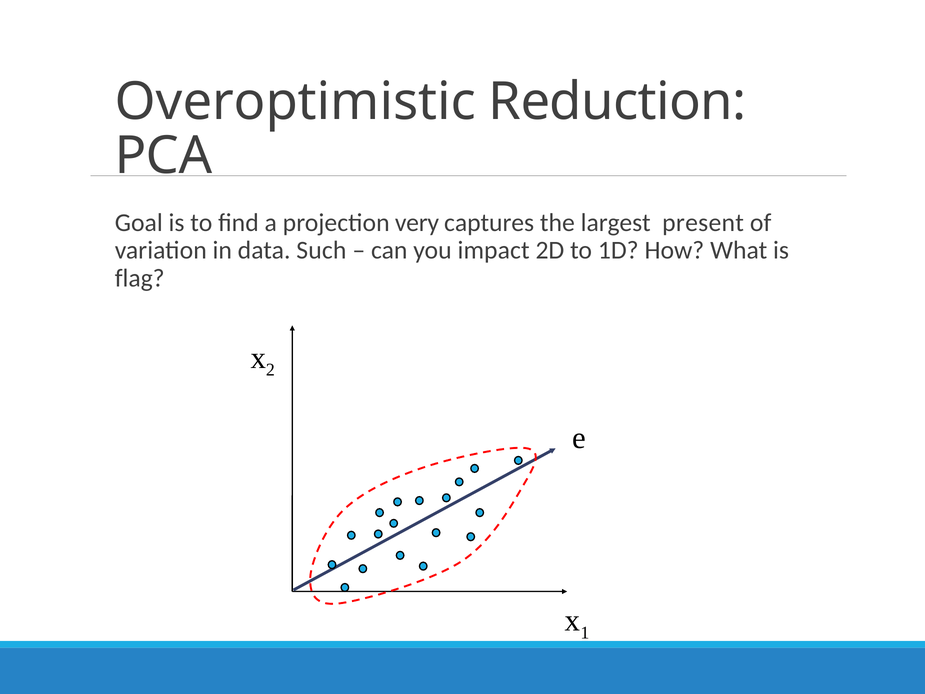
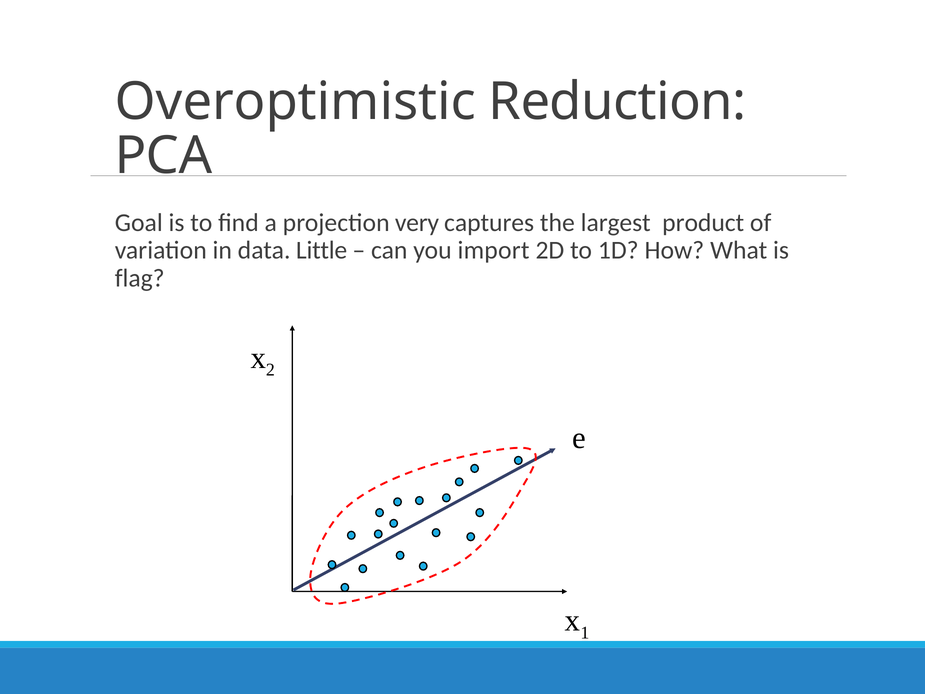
present: present -> product (703, 223)
Such: Such -> Little (322, 250)
impact: impact -> import (494, 250)
